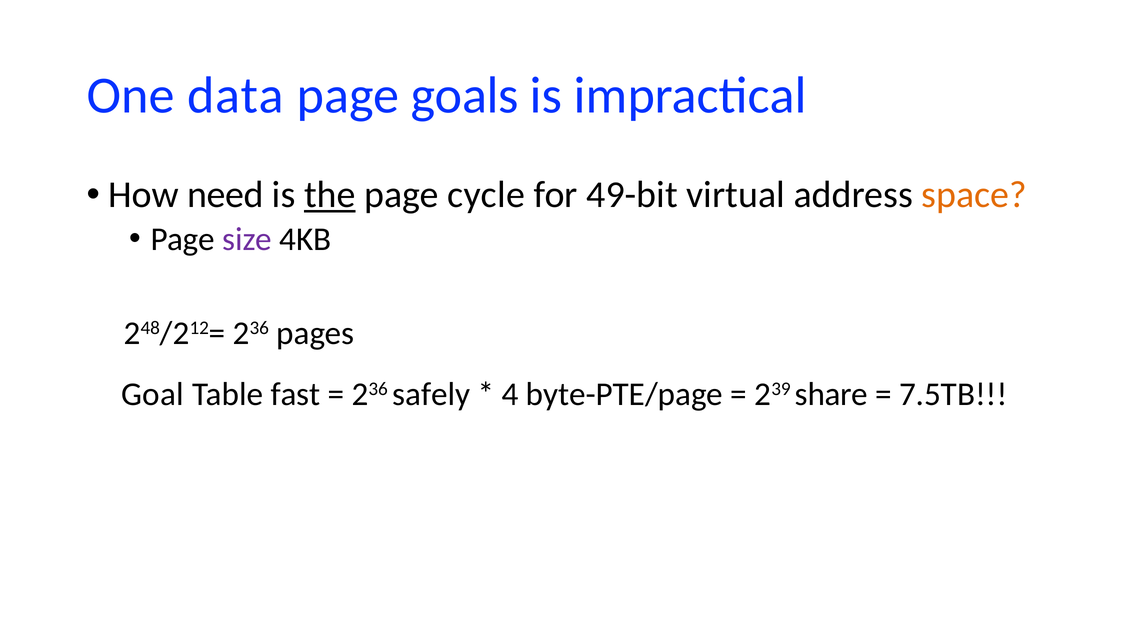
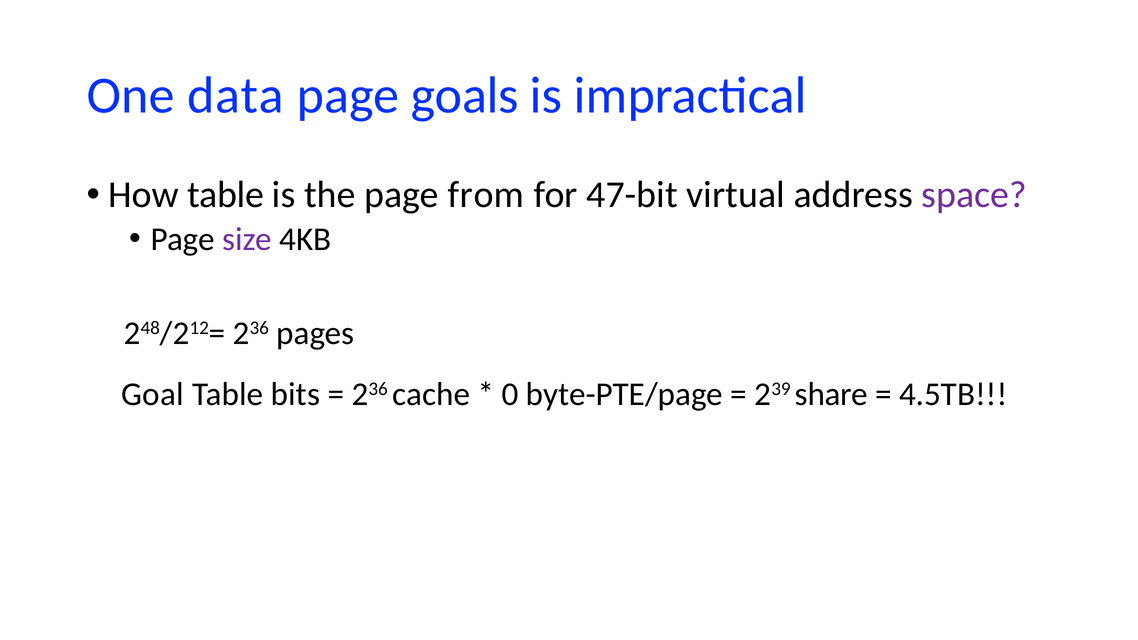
How need: need -> table (226, 195)
the underline: present -> none (330, 195)
cycle: cycle -> from (486, 195)
49-bit: 49-bit -> 47-bit (632, 195)
space colour: orange -> purple (974, 195)
fast: fast -> bits (295, 395)
safely: safely -> cache (431, 395)
4: 4 -> 0 (510, 395)
7.5TB: 7.5TB -> 4.5TB (953, 395)
